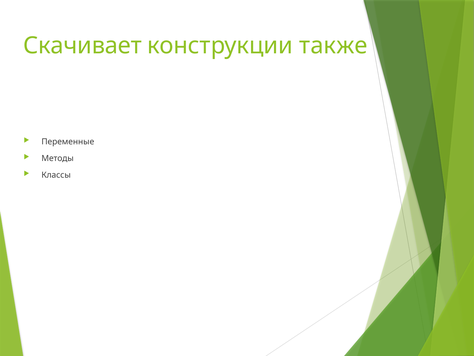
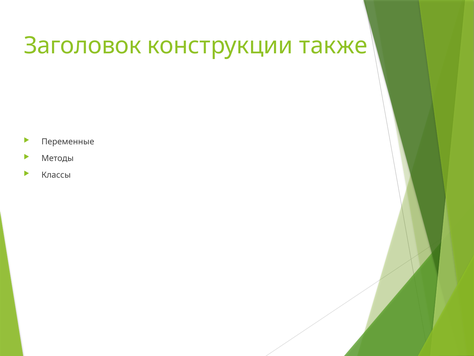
Скачивает: Скачивает -> Заголовок (83, 45)
